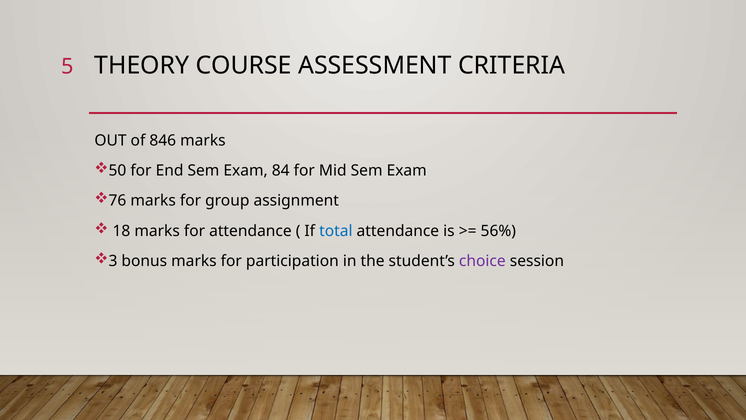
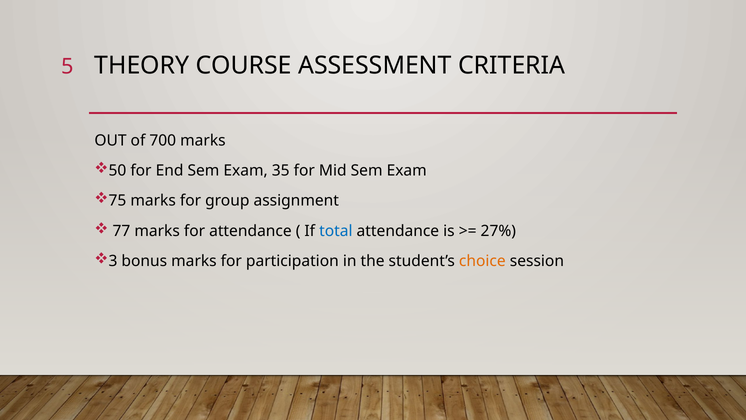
846: 846 -> 700 (163, 140)
84: 84 -> 35 (281, 170)
76: 76 -> 75 (117, 201)
18: 18 -> 77 (121, 231)
56%: 56% -> 27% (498, 231)
choice colour: purple -> orange (482, 261)
